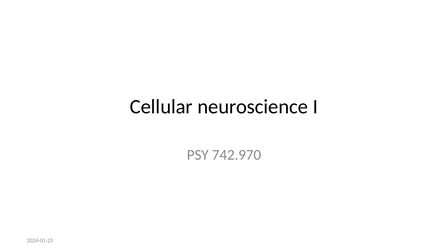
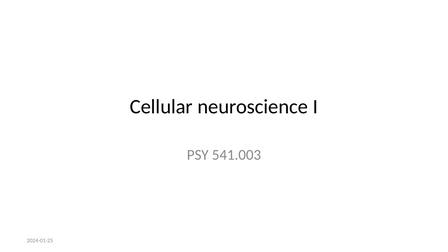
742.970: 742.970 -> 541.003 (236, 155)
